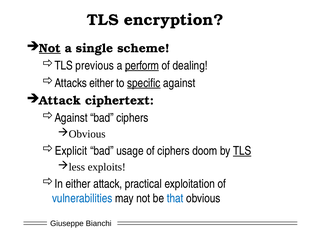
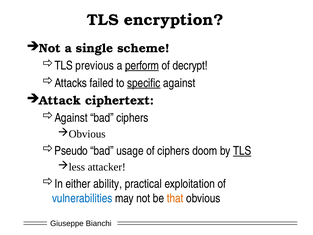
Not underline: present -> none (50, 48)
dealing: dealing -> decrypt (190, 66)
Attacks either: either -> failed (102, 83)
Explicit: Explicit -> Pseudo (71, 151)
exploits: exploits -> attacker (107, 167)
either attack: attack -> ability (108, 184)
that colour: blue -> orange (175, 198)
